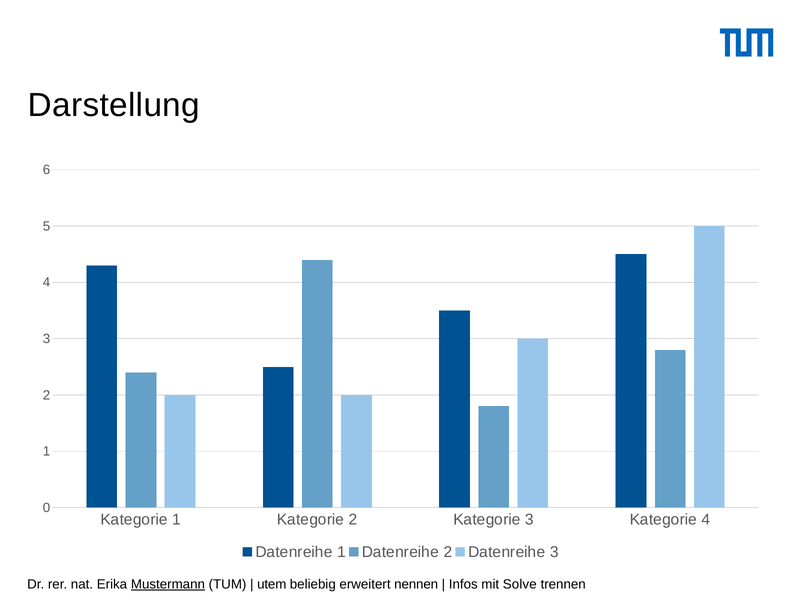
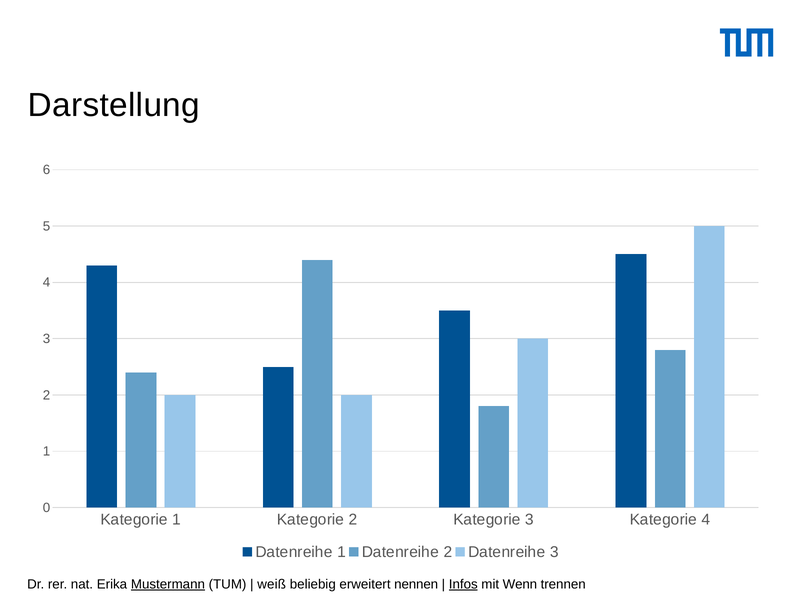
utem: utem -> weiß (272, 584)
Infos underline: none -> present (463, 584)
Solve: Solve -> Wenn (520, 584)
